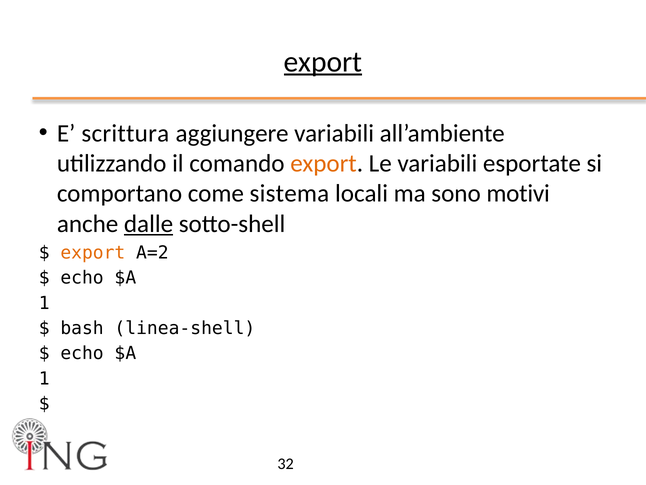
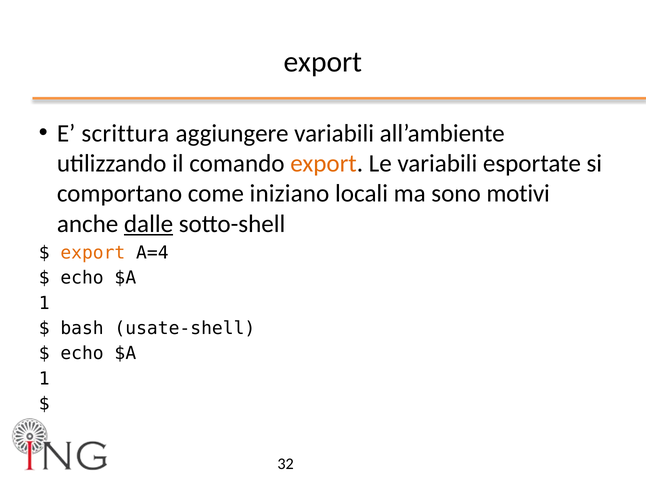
export underline: present -> none (323, 62)
sistema: sistema -> iniziano (289, 193)
A=2: A=2 -> A=4 (152, 253)
linea-shell: linea-shell -> usate-shell (185, 328)
